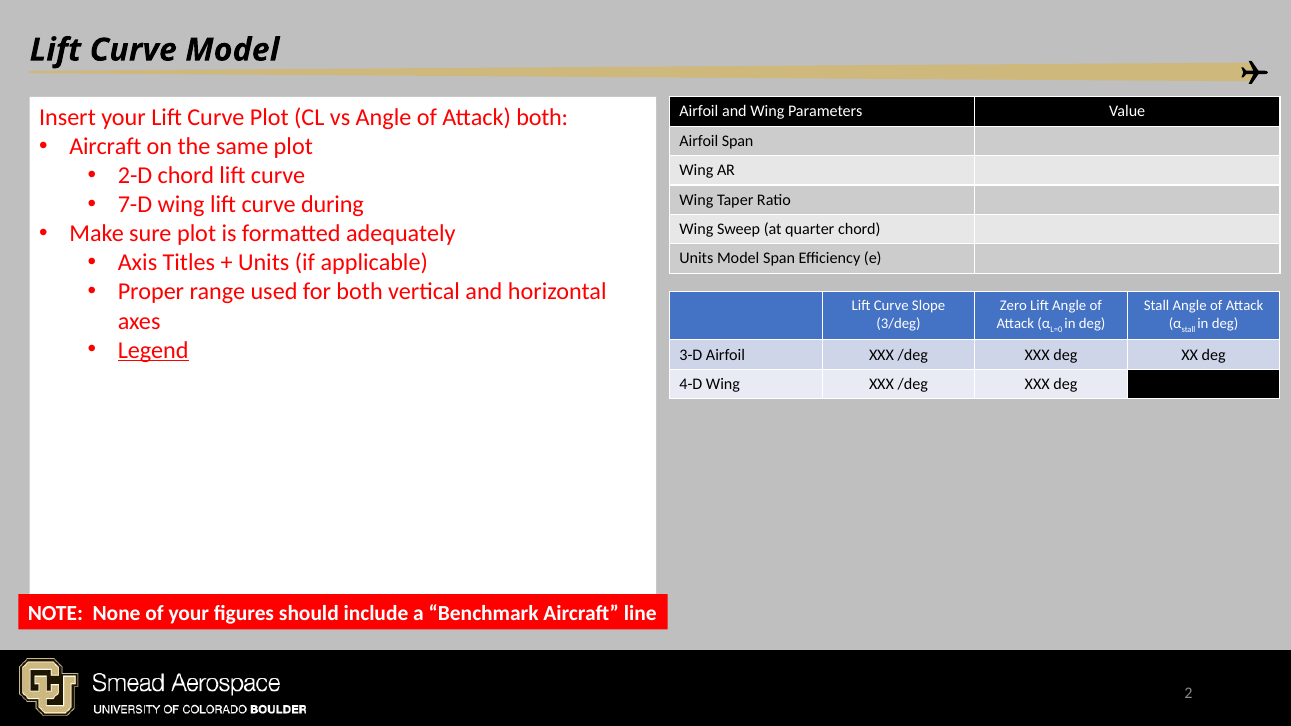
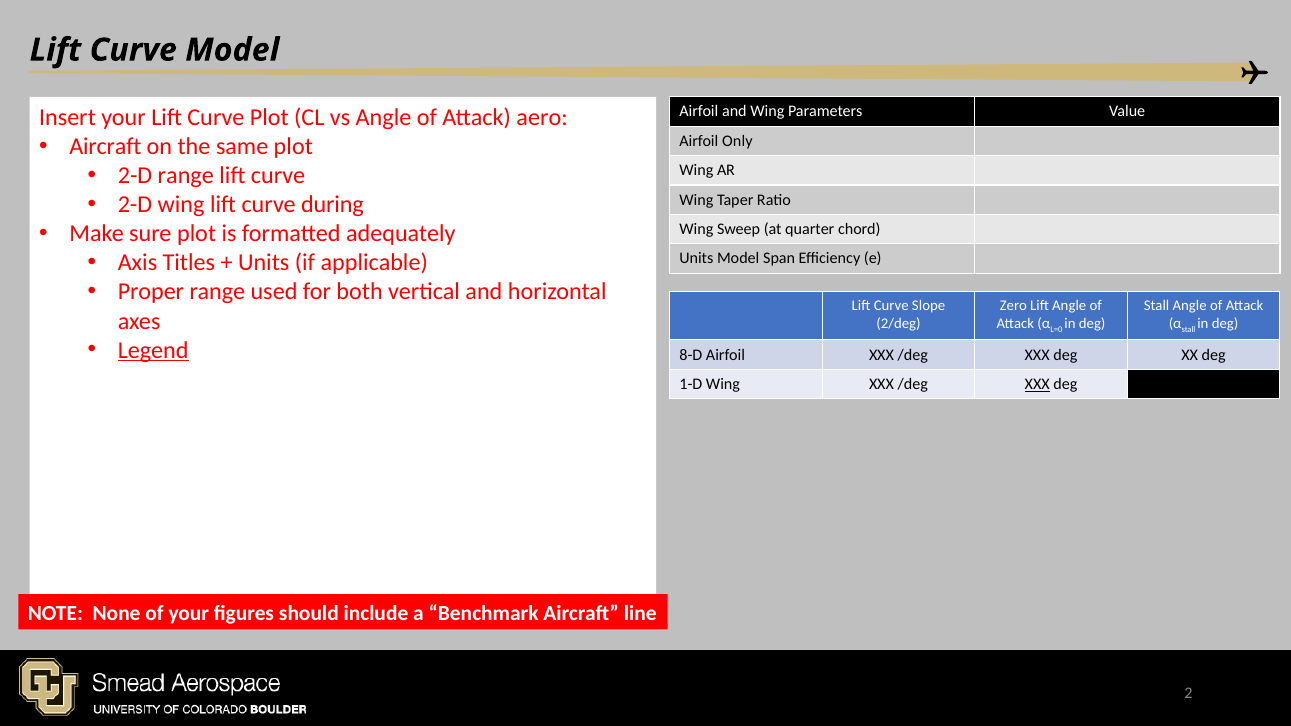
Attack both: both -> aero (542, 118)
Airfoil Span: Span -> Only (737, 141)
2-D chord: chord -> range (186, 176)
7-D: 7-D -> 2-D (135, 205)
3/deg: 3/deg -> 2/deg (898, 324)
3-D: 3-D -> 8-D (691, 355)
4-D: 4-D -> 1-D (691, 384)
XXX underline: none -> present (1037, 384)
